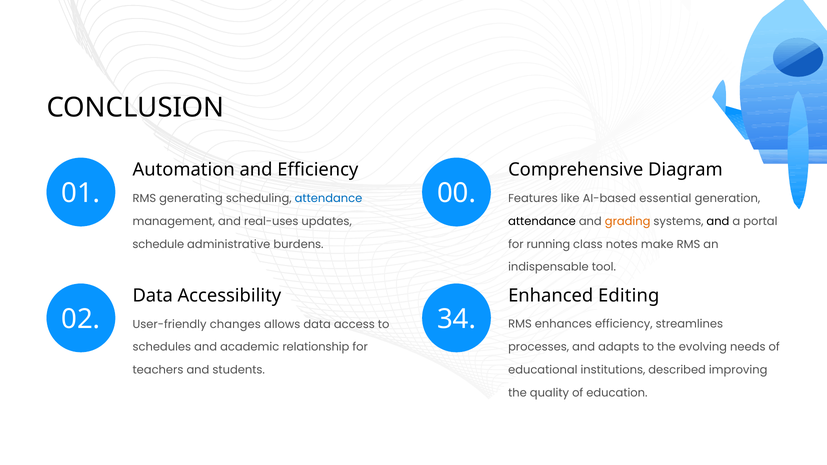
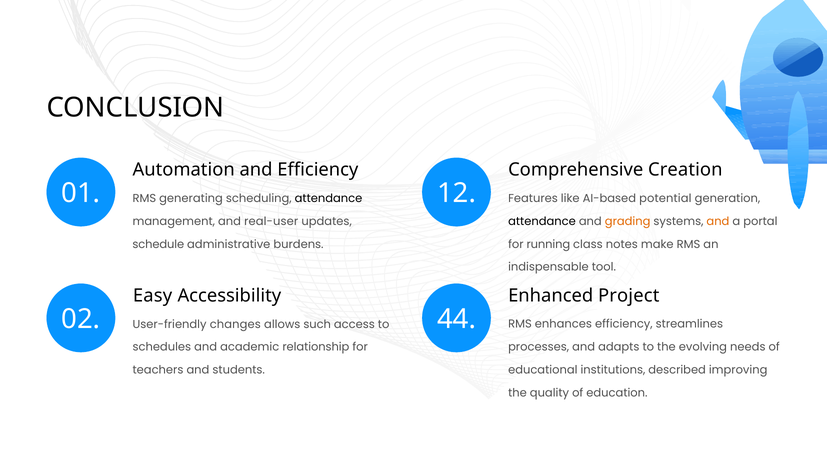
Diagram: Diagram -> Creation (685, 170)
00: 00 -> 12 (456, 193)
attendance colour: blue -> black (328, 198)
essential: essential -> potential (665, 198)
real-uses: real-uses -> real-user (271, 221)
and colour: black -> orange (718, 221)
Data: Data -> Easy (153, 296)
Editing: Editing -> Project (629, 296)
34: 34 -> 44 (456, 319)
allows data: data -> such (317, 324)
